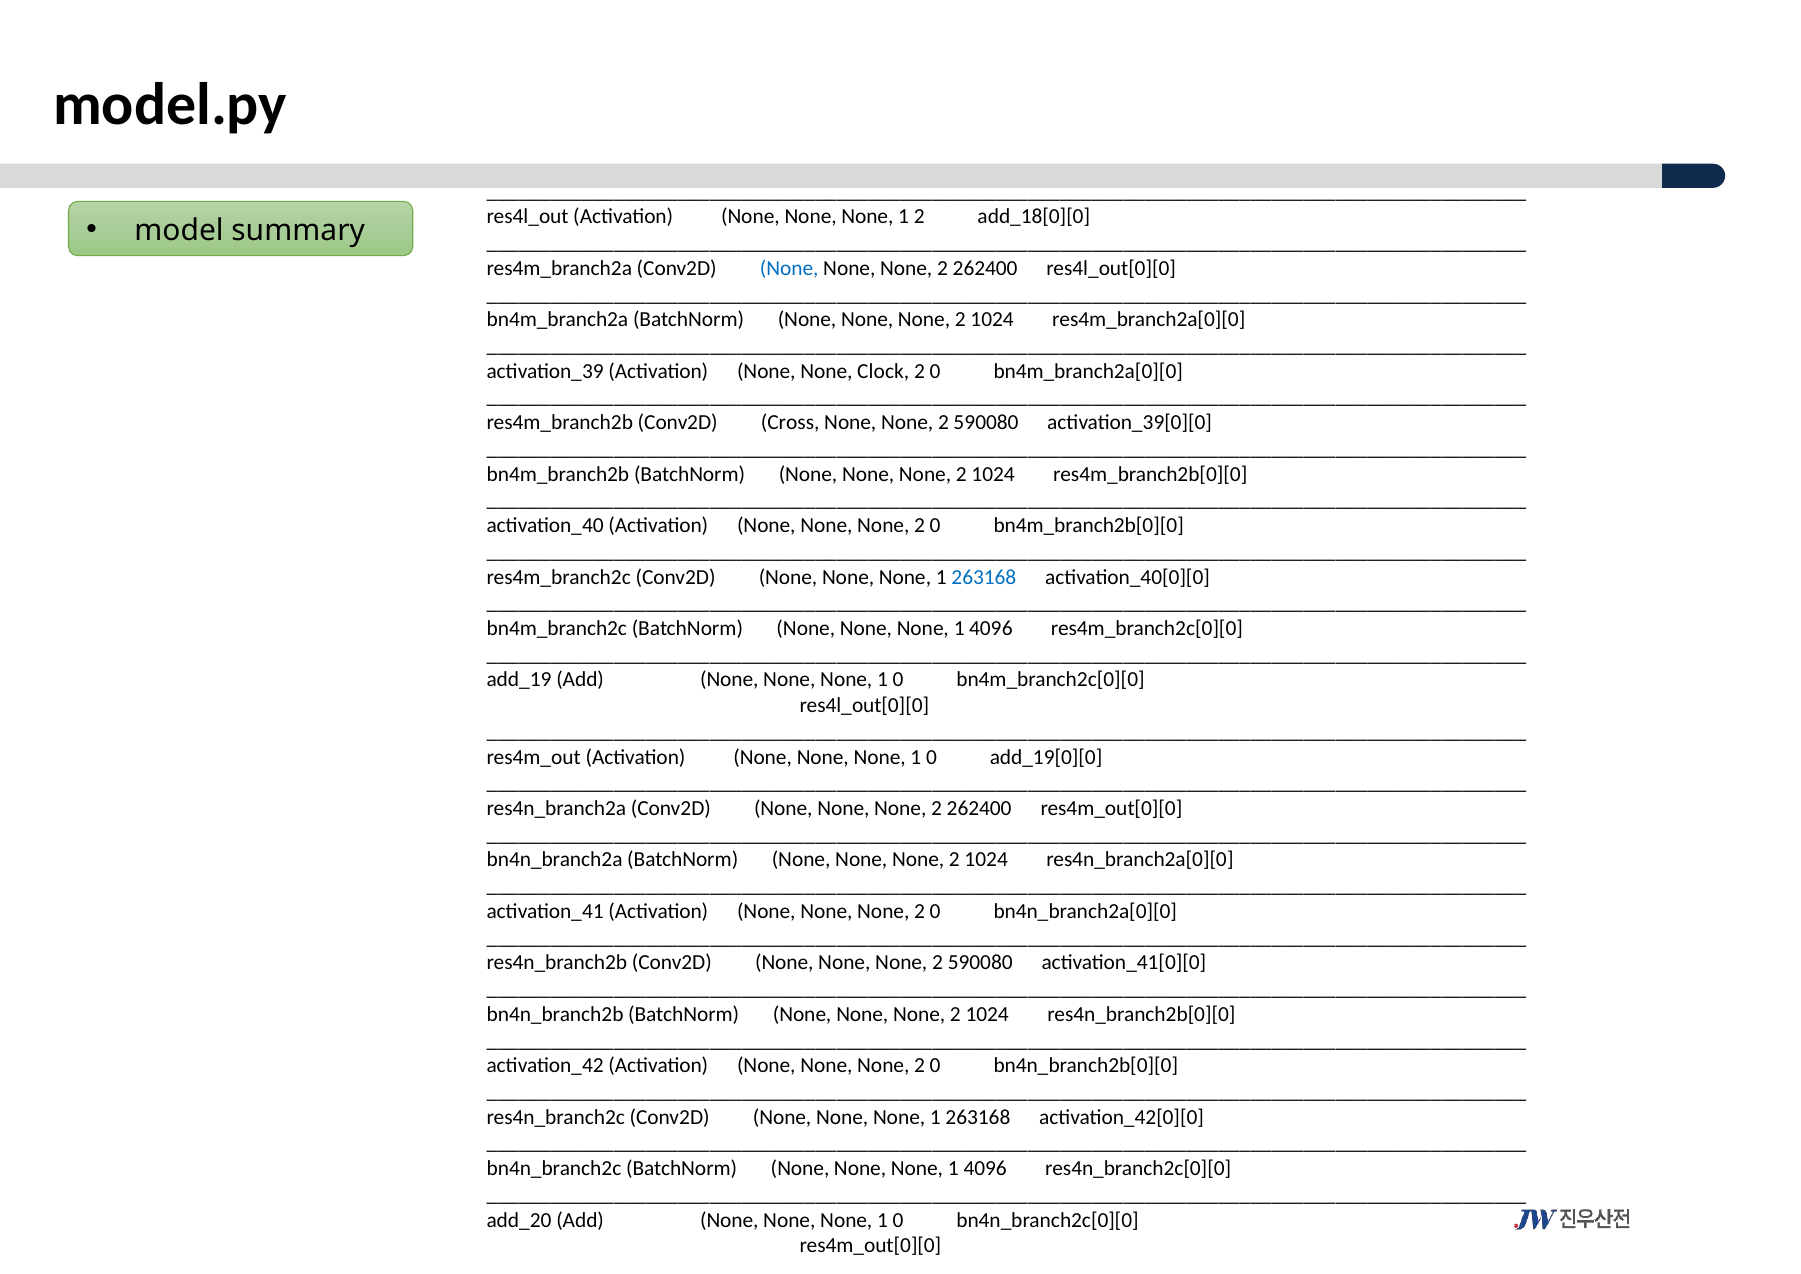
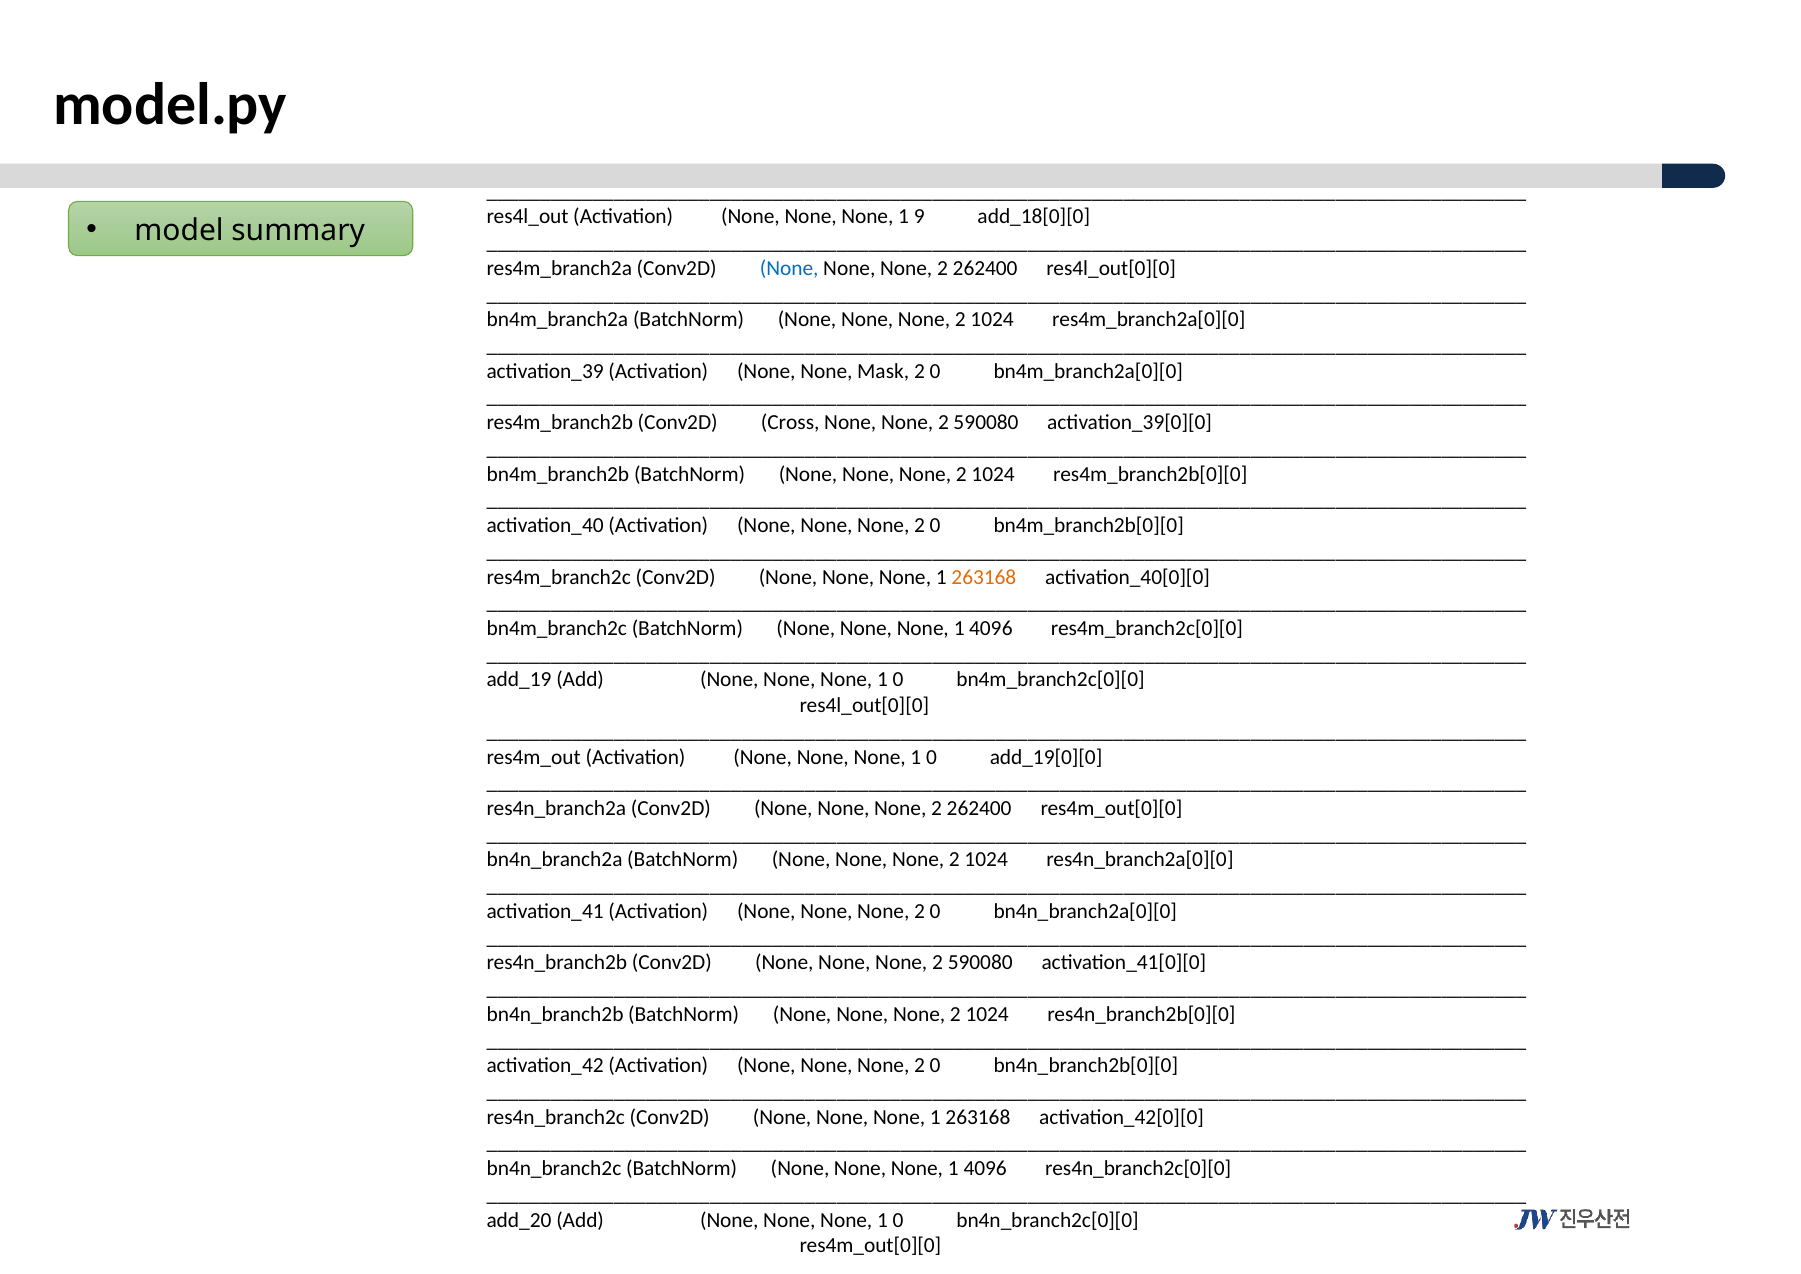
1 2: 2 -> 9 (919, 217)
Clock: Clock -> Mask (883, 371)
263168 colour: blue -> orange (984, 577)
